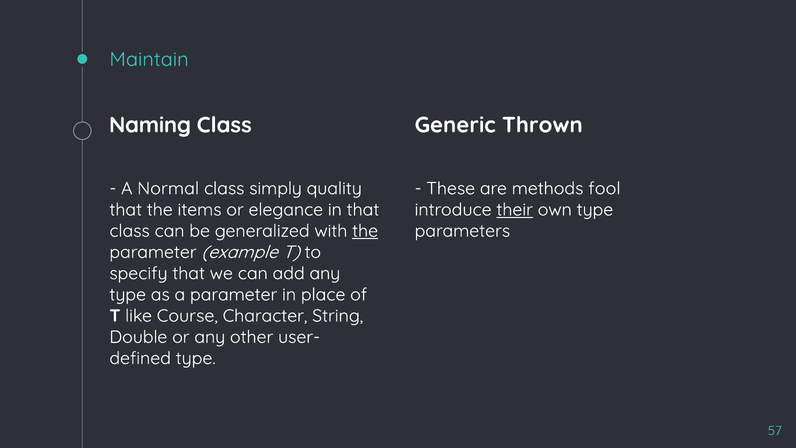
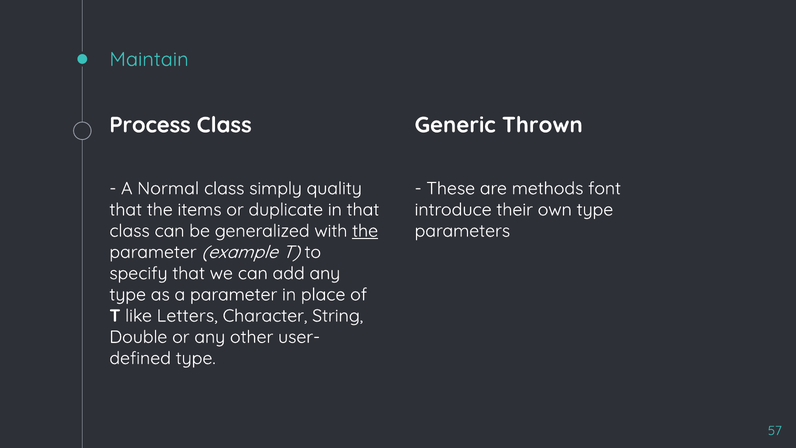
Naming: Naming -> Process (150, 125)
fool: fool -> font (605, 188)
elegance: elegance -> duplicate (286, 210)
their underline: present -> none (515, 210)
Course: Course -> Letters (187, 316)
